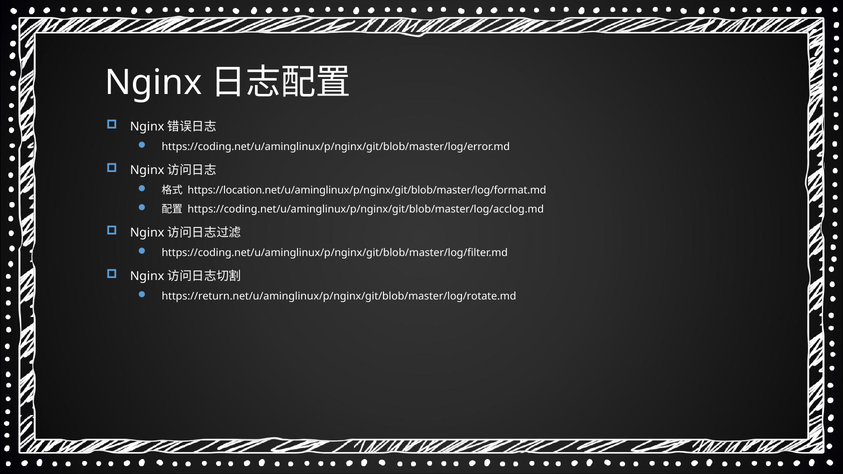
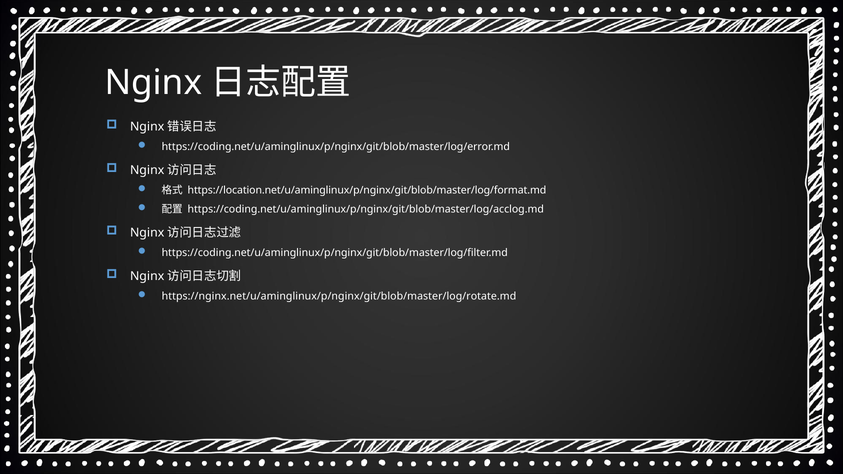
https://return.net/u/aminglinux/p/nginx/git/blob/master/log/rotate.md: https://return.net/u/aminglinux/p/nginx/git/blob/master/log/rotate.md -> https://nginx.net/u/aminglinux/p/nginx/git/blob/master/log/rotate.md (339, 296)
